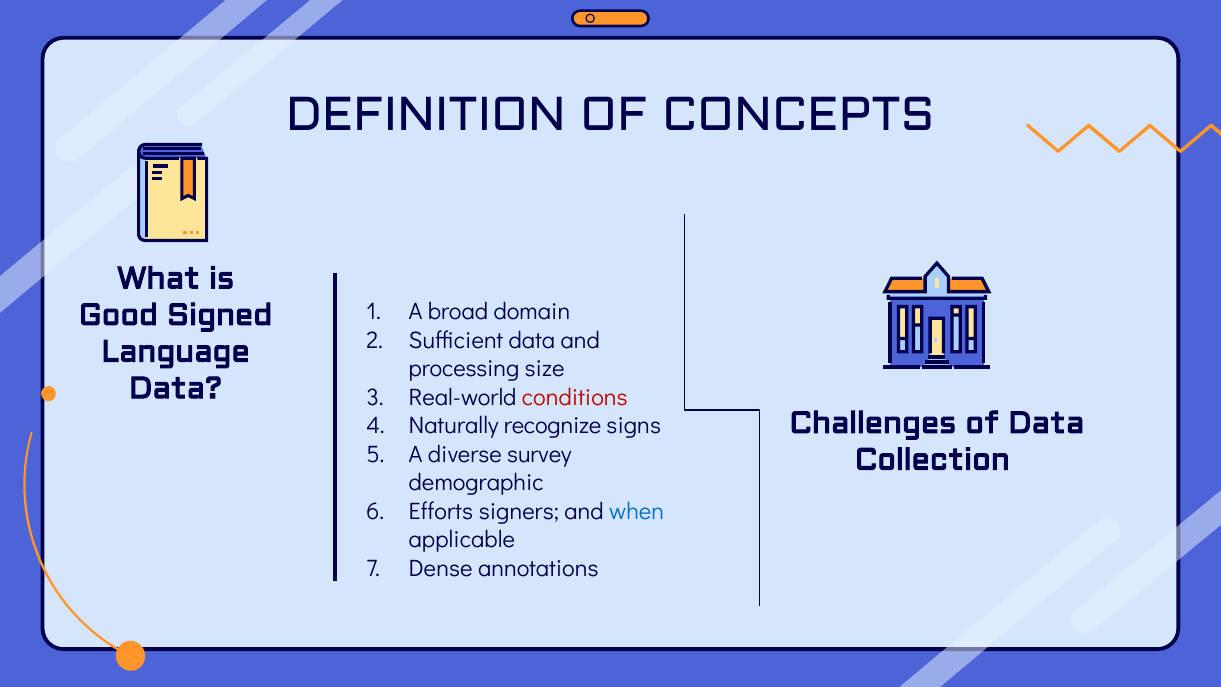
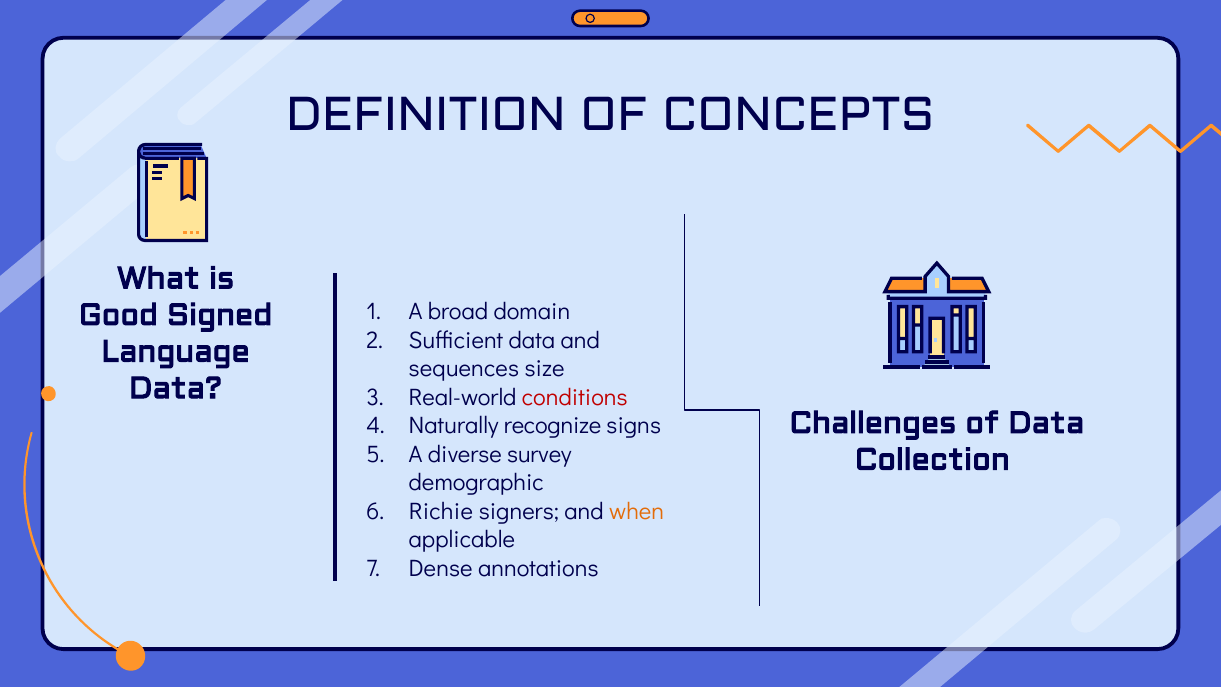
processing: processing -> sequences (464, 369)
Efforts: Efforts -> Richie (441, 511)
when colour: blue -> orange (637, 511)
